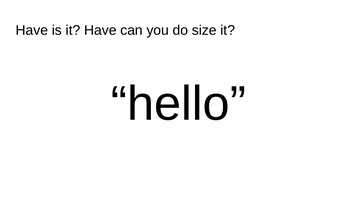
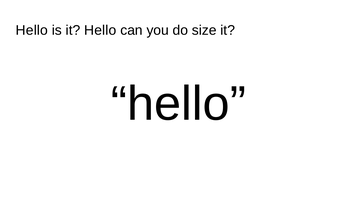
Have: Have -> Hello (32, 30)
is it Have: Have -> Hello (100, 30)
